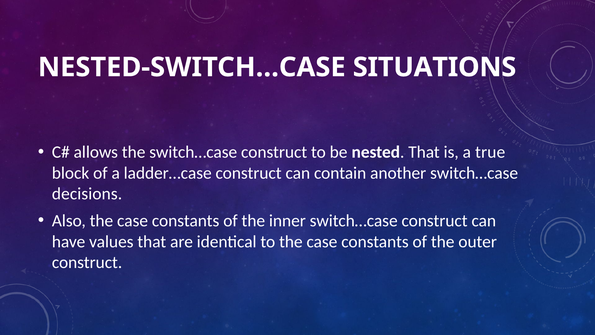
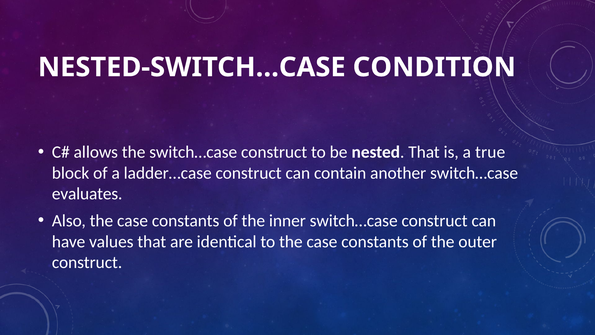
SITUATIONS: SITUATIONS -> CONDITION (434, 67)
decisions: decisions -> evaluates (87, 194)
